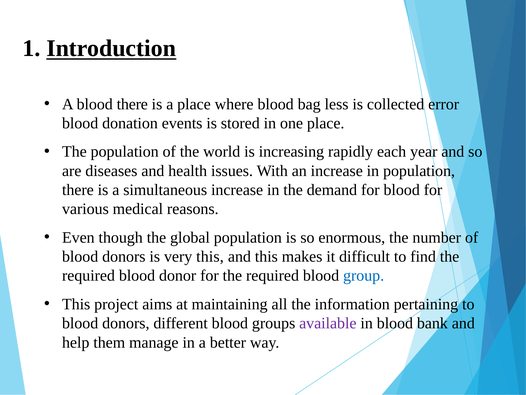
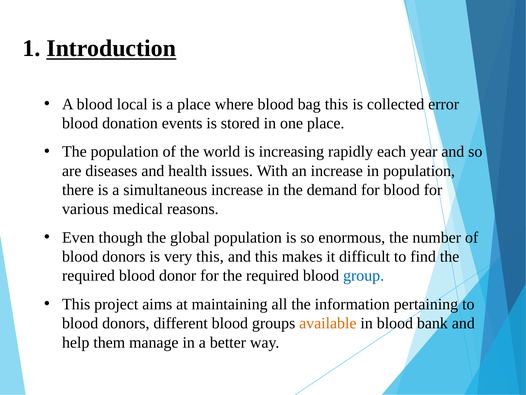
blood there: there -> local (132, 104)
bag less: less -> this (336, 104)
available colour: purple -> orange (328, 323)
